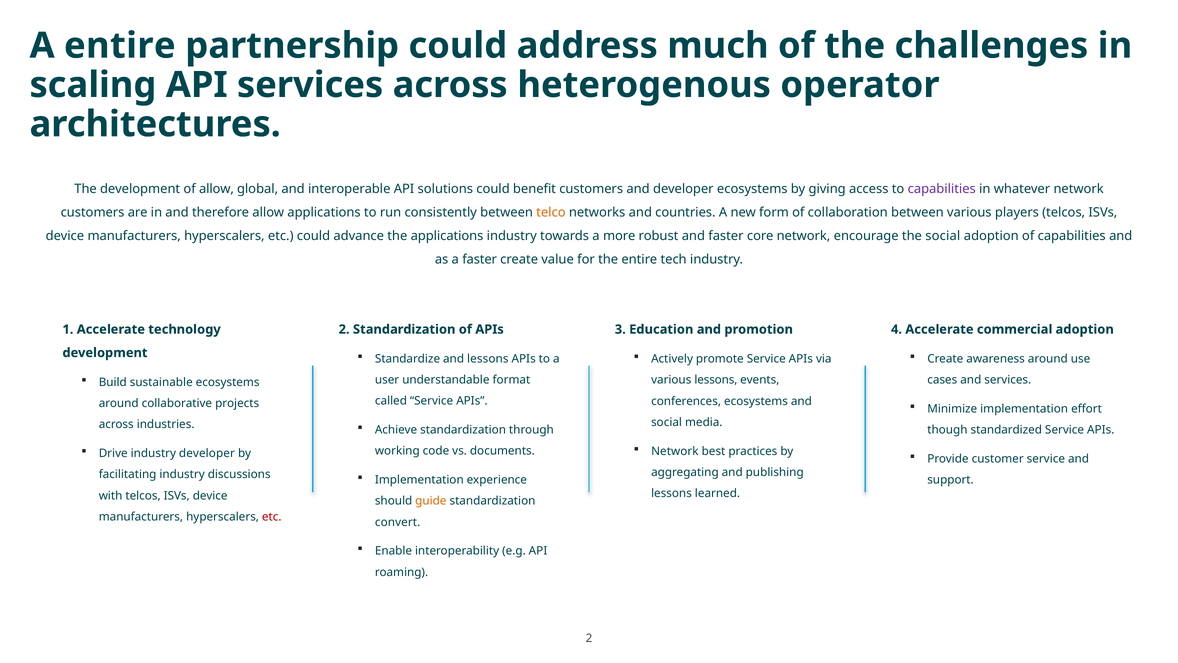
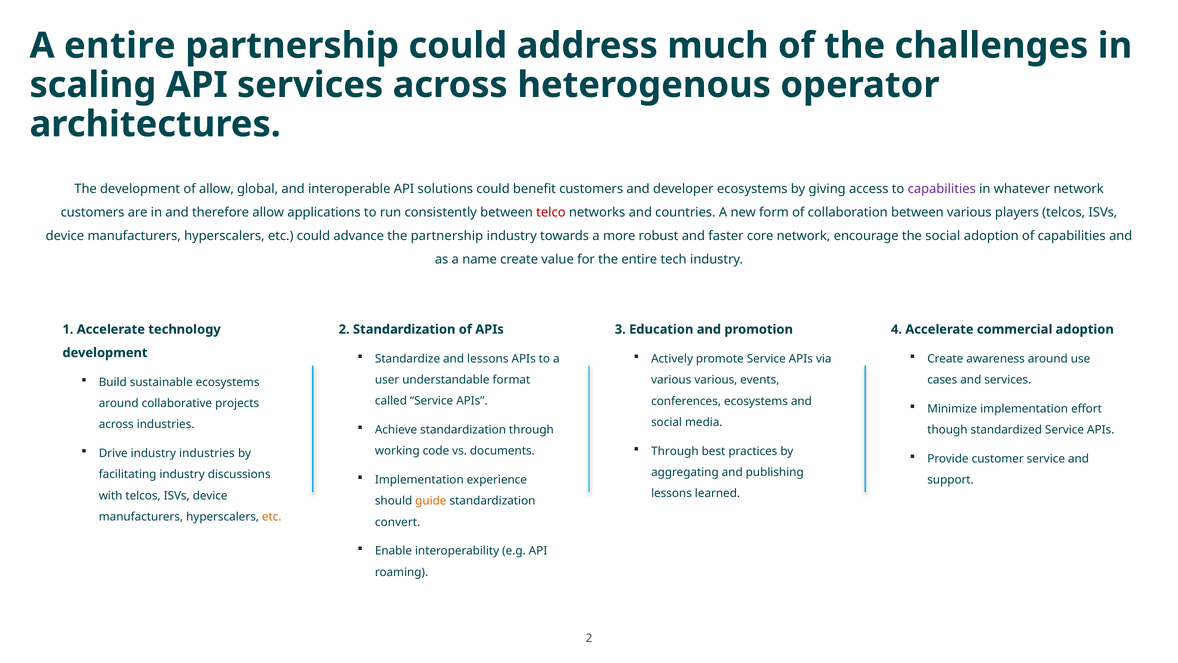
telco colour: orange -> red (551, 213)
the applications: applications -> partnership (447, 236)
a faster: faster -> name (480, 259)
various lessons: lessons -> various (716, 380)
Network: Network -> Through (675, 451)
industry developer: developer -> industries (207, 453)
etc colour: red -> orange (272, 517)
